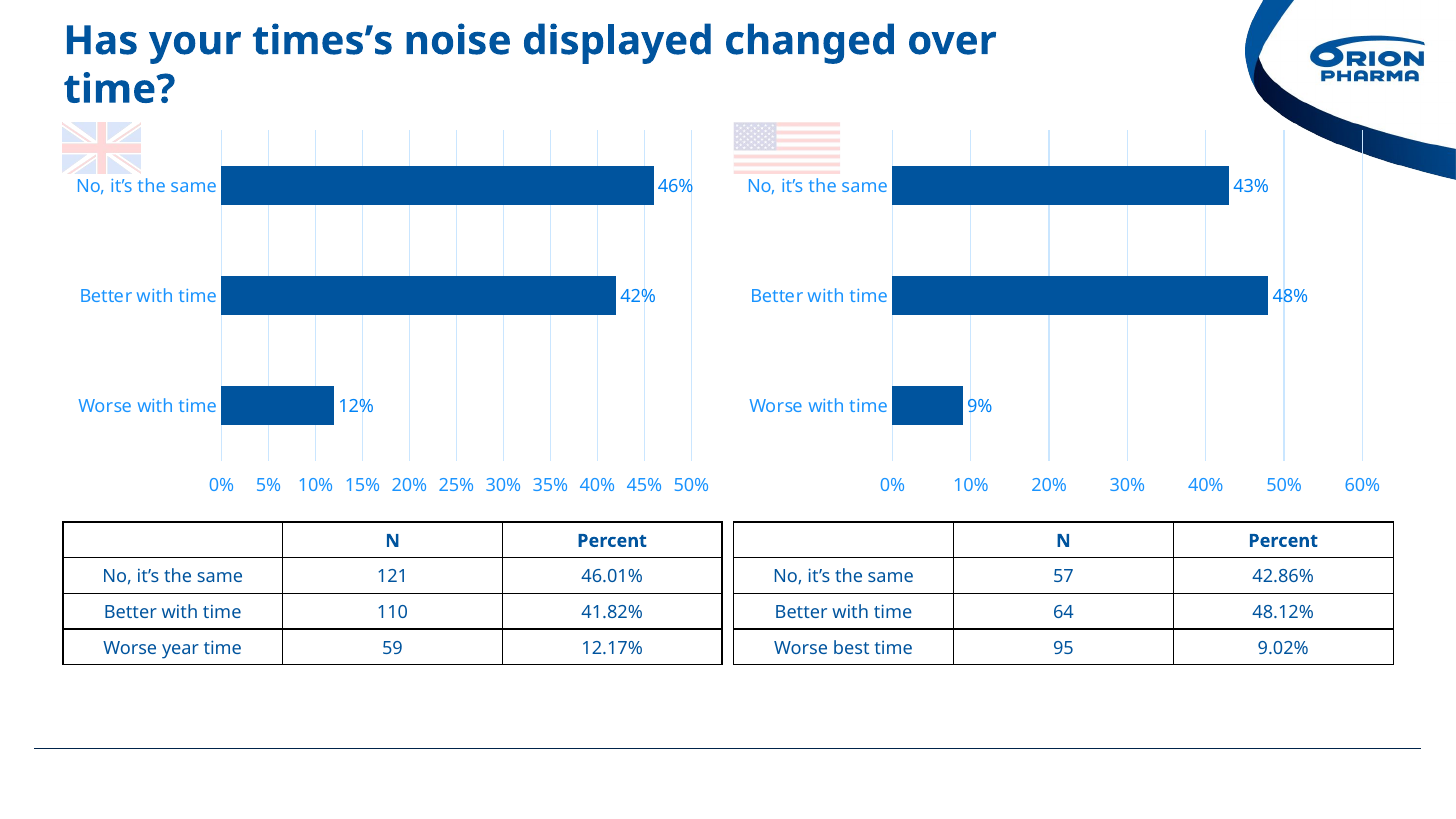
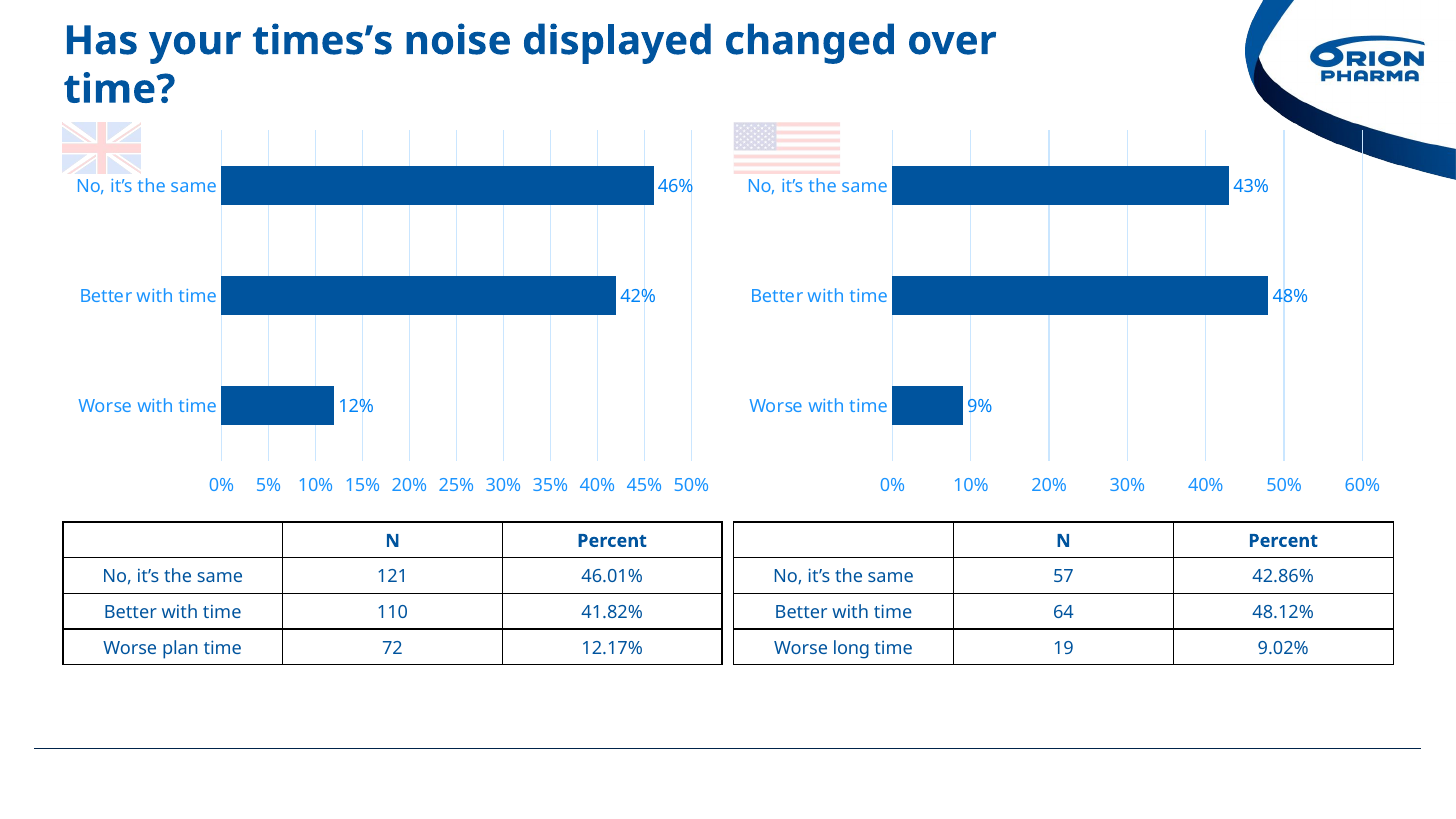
year: year -> plan (180, 648)
59: 59 -> 72 (392, 648)
best: best -> long (851, 648)
95: 95 -> 19 (1063, 648)
